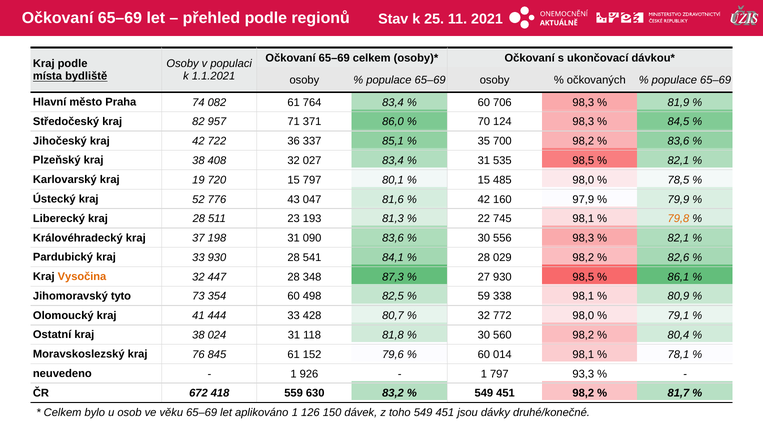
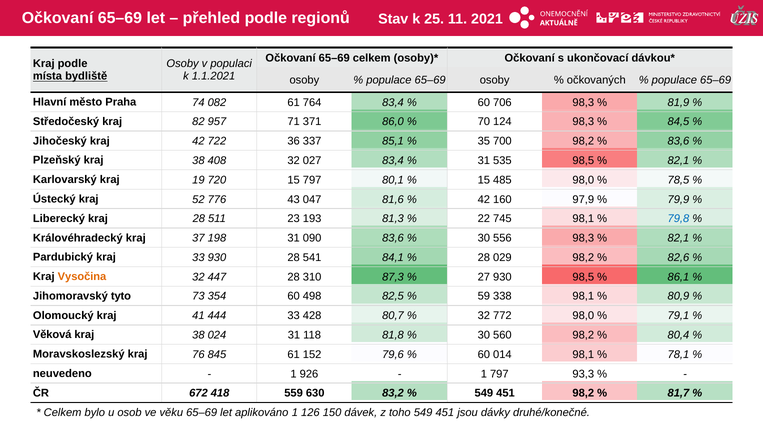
79,8 colour: orange -> blue (678, 219)
348: 348 -> 310 (312, 277)
Ostatní: Ostatní -> Věková (52, 335)
